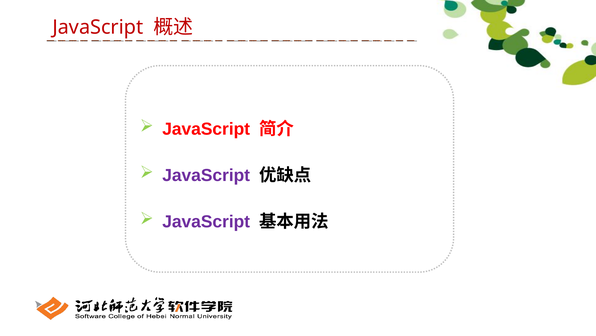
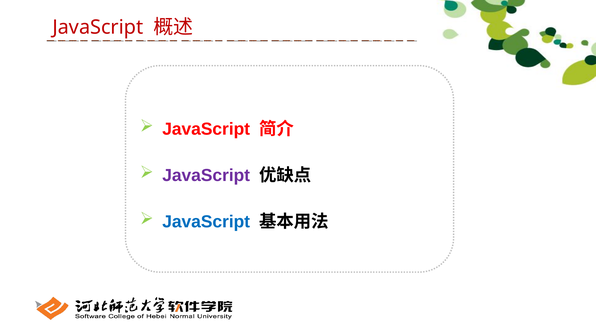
JavaScript colour: purple -> blue (206, 221)
